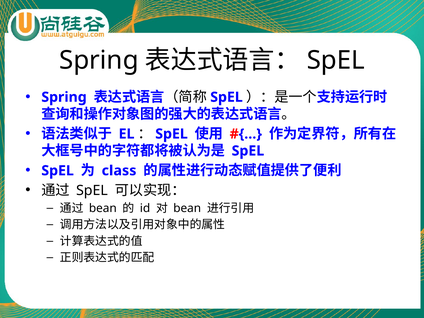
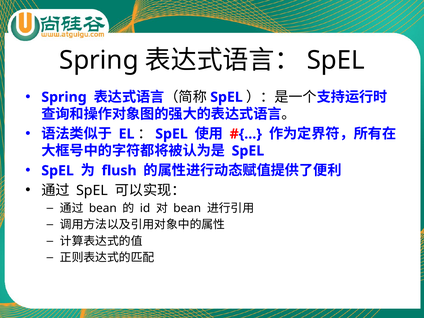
class: class -> flush (119, 171)
